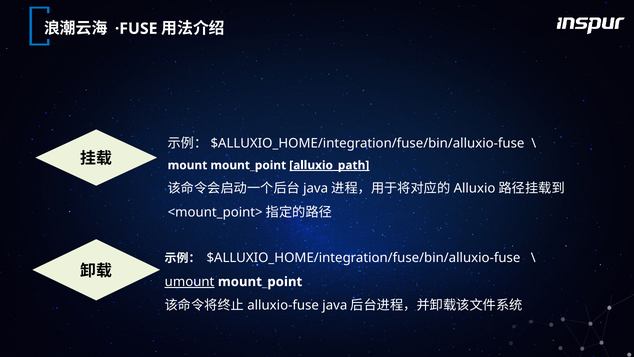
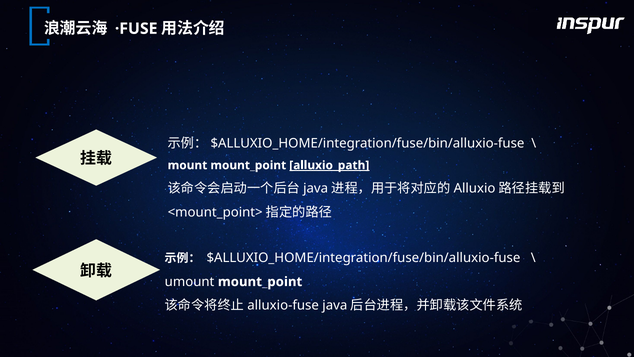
umount underline: present -> none (190, 281)
